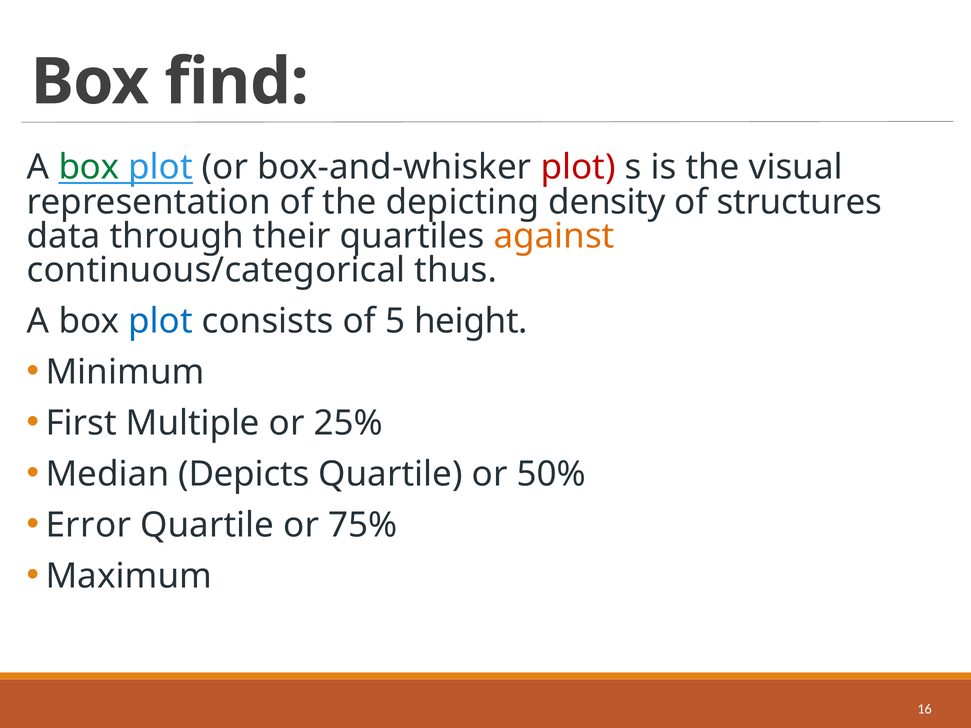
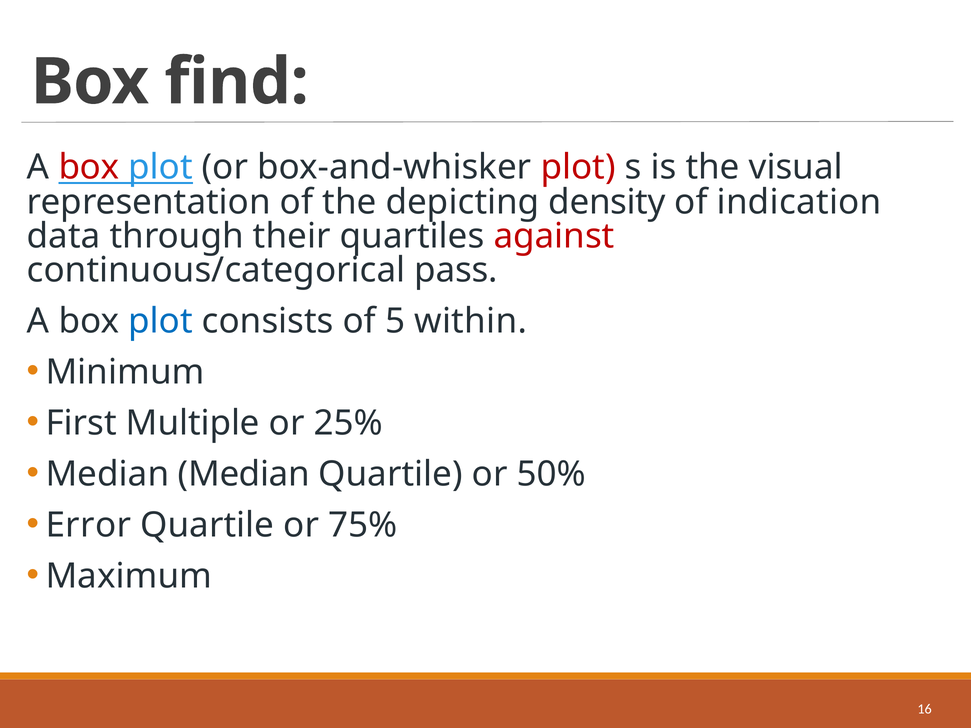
box colour: green -> red (89, 167)
structures: structures -> indication (799, 202)
against colour: orange -> red (554, 236)
thus: thus -> pass (456, 270)
height: height -> within (471, 321)
Median Depicts: Depicts -> Median (244, 474)
